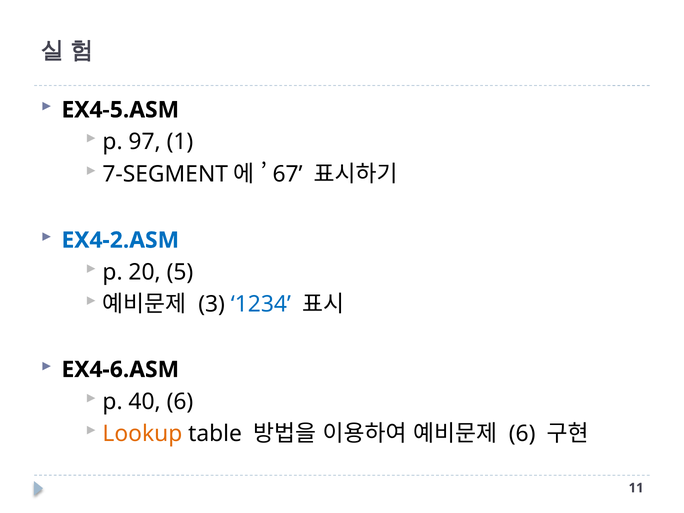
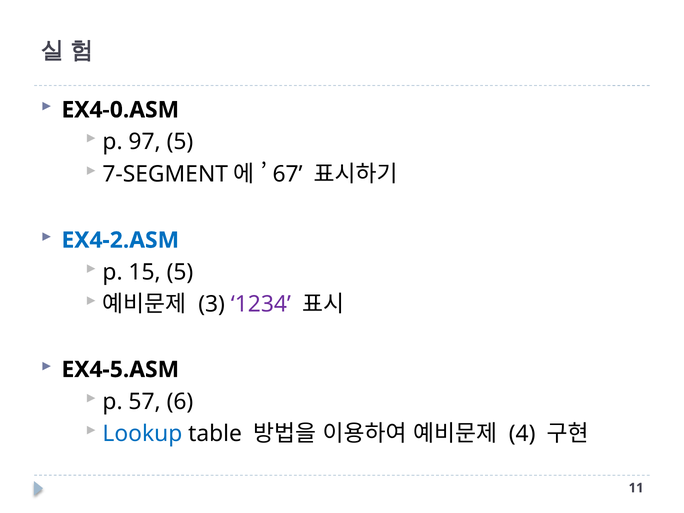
EX4-5.ASM: EX4-5.ASM -> EX4-0.ASM (120, 110)
97 1: 1 -> 5 (180, 142)
20: 20 -> 15 (145, 272)
1234 colour: blue -> purple (261, 304)
EX4-6.ASM: EX4-6.ASM -> EX4-5.ASM (120, 370)
40: 40 -> 57 (145, 402)
Lookup colour: orange -> blue (142, 434)
6: 6 -> 4 (522, 434)
